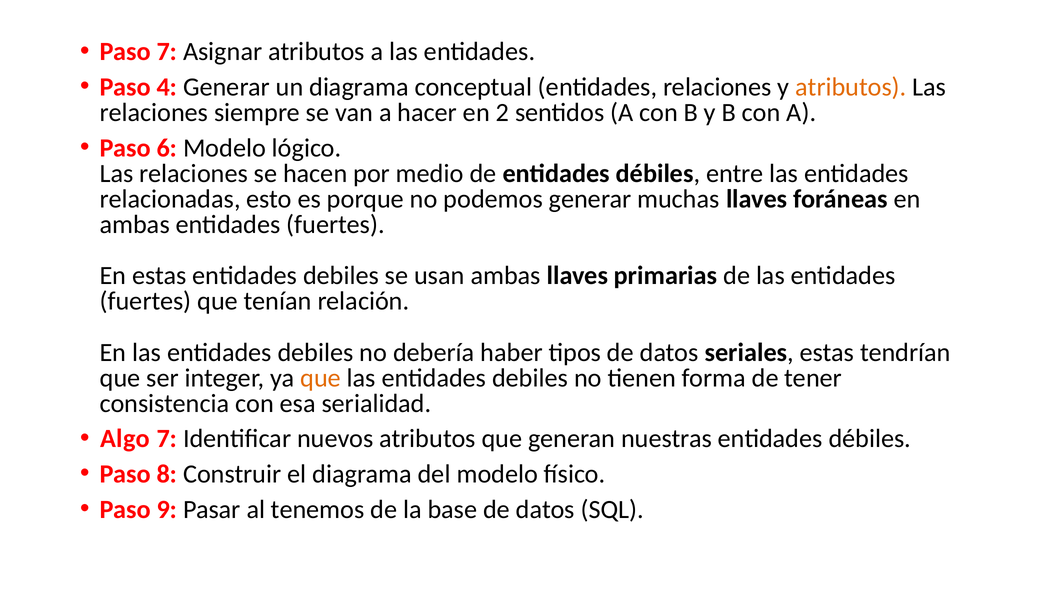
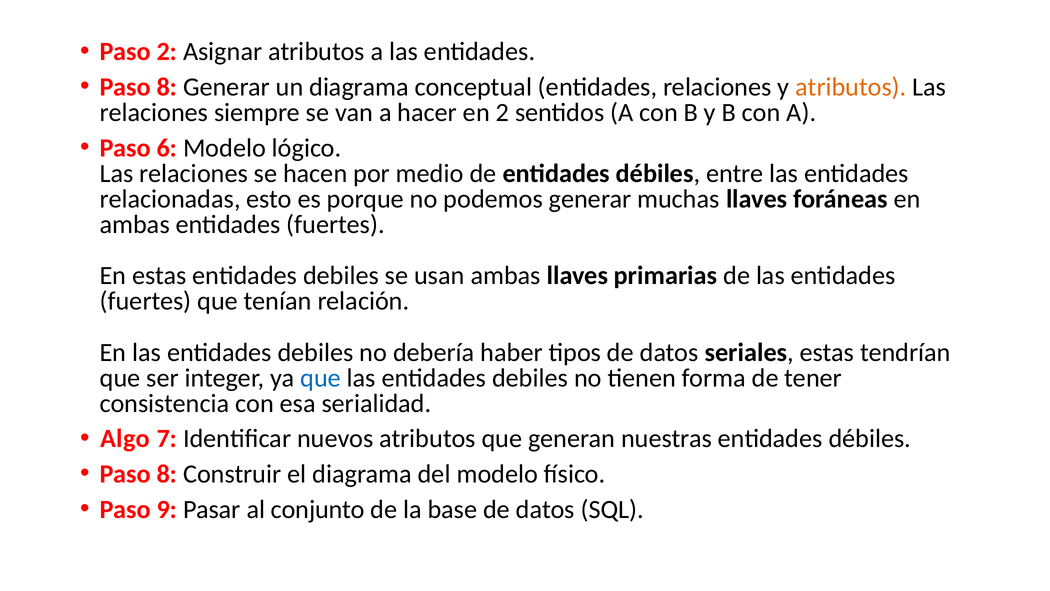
Paso 7: 7 -> 2 (167, 52)
4: 4 -> 8 (167, 87)
que colour: orange -> blue (321, 378)
tenemos: tenemos -> conjunto (318, 509)
